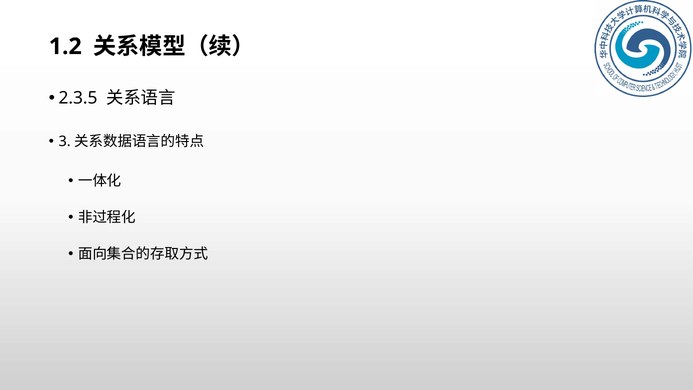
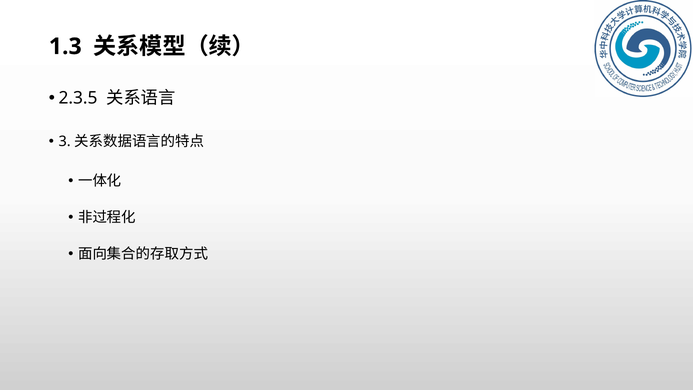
1.2: 1.2 -> 1.3 (65, 46)
